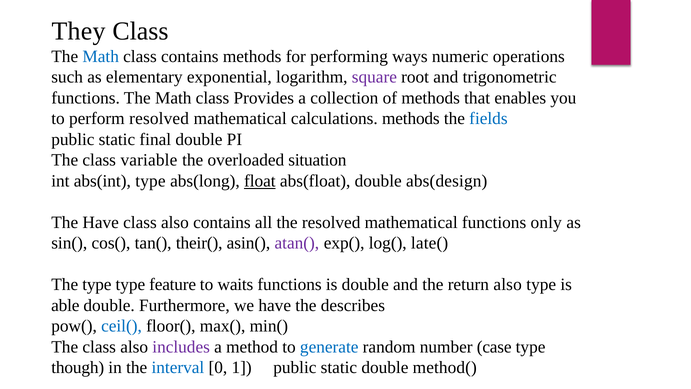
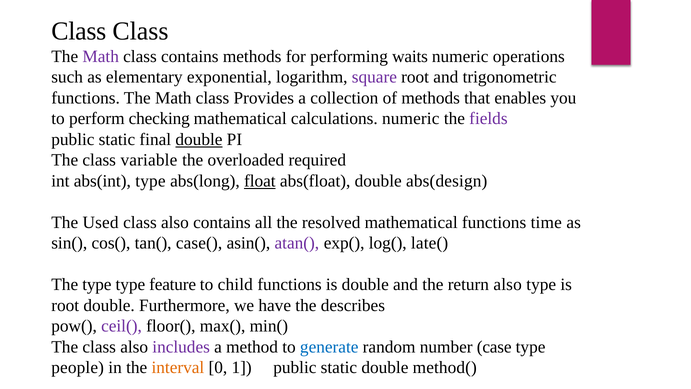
They: They -> Class (79, 31)
Math colour: blue -> purple (101, 56)
ways: ways -> waits (410, 56)
perform resolved: resolved -> checking (159, 119)
calculations methods: methods -> numeric (411, 119)
fields colour: blue -> purple (488, 119)
double underline: none -> present (199, 139)
situation: situation -> required (317, 160)
The Have: Have -> Used (101, 222)
only: only -> time (546, 222)
their(: their( -> case( (199, 243)
waits: waits -> child (235, 284)
able: able -> root (65, 305)
ceil( colour: blue -> purple (122, 326)
though: though -> people (78, 367)
interval colour: blue -> orange (178, 367)
